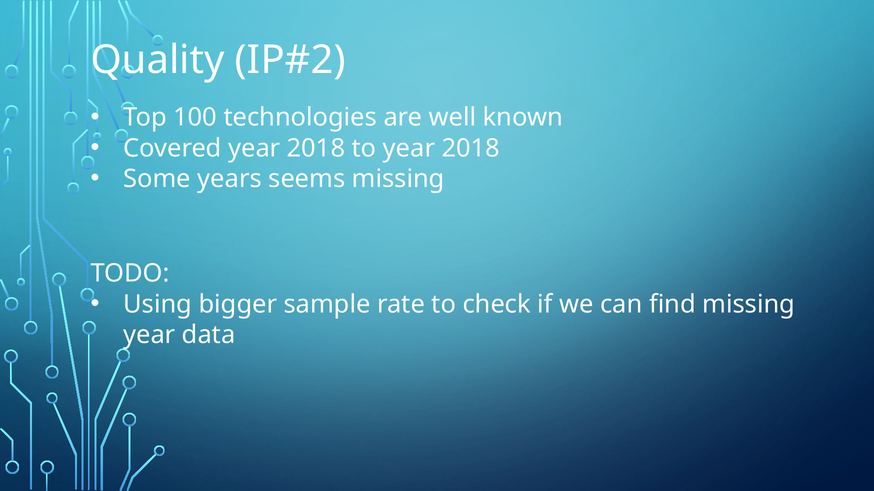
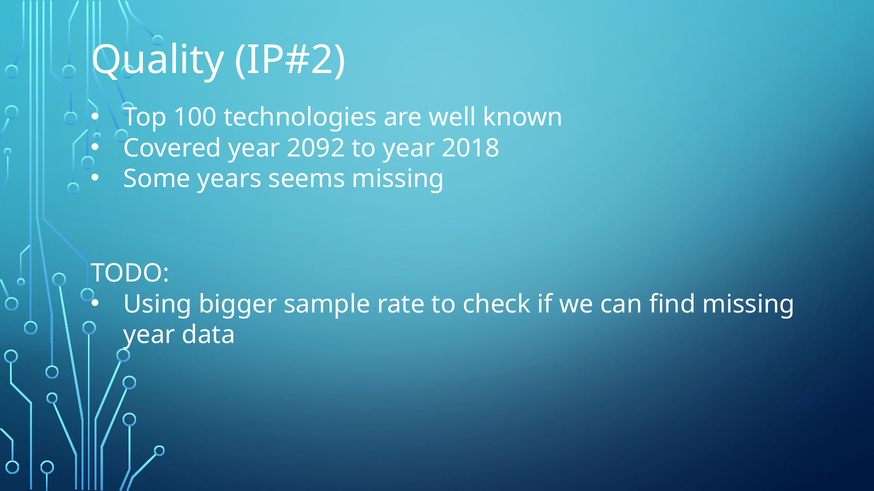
Covered year 2018: 2018 -> 2092 (316, 148)
